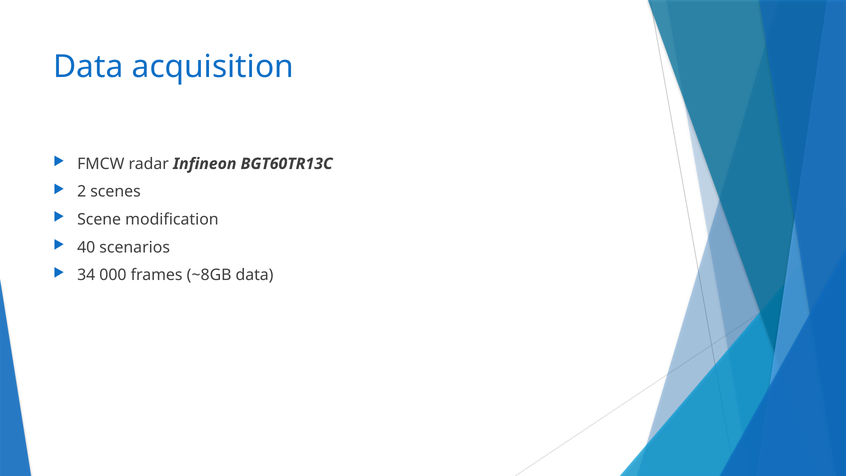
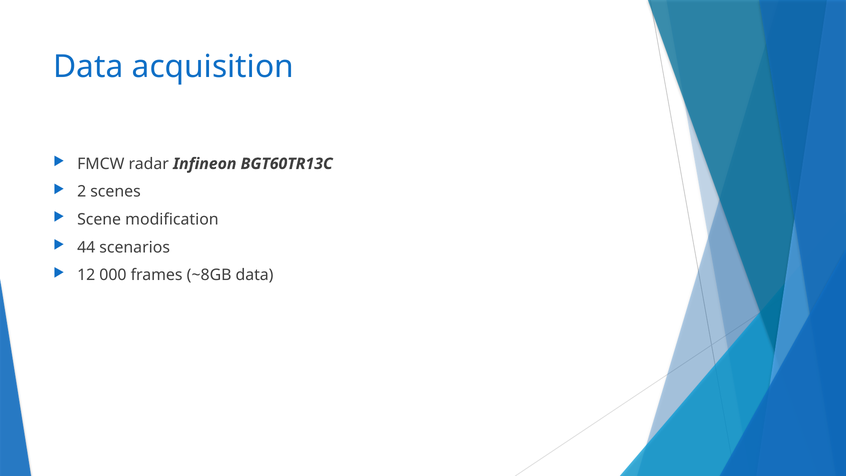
40: 40 -> 44 (86, 247)
34: 34 -> 12 (86, 275)
